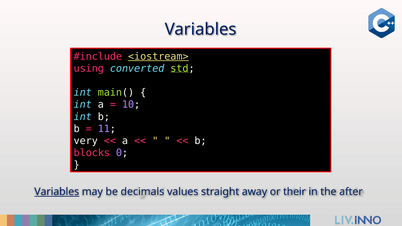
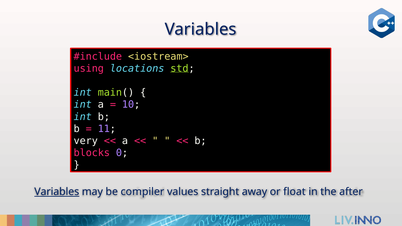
<iostream> underline: present -> none (158, 56)
converted: converted -> locations (137, 69)
decimals: decimals -> compiler (142, 192)
their: their -> float (294, 192)
